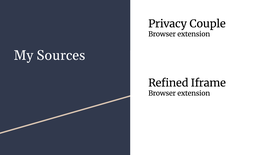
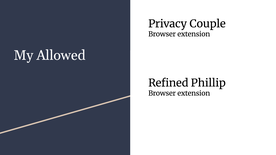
Sources: Sources -> Allowed (61, 55)
Iframe: Iframe -> Phillip (208, 83)
